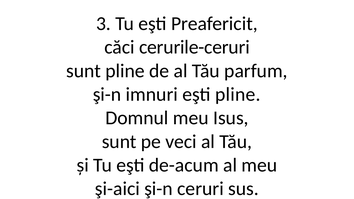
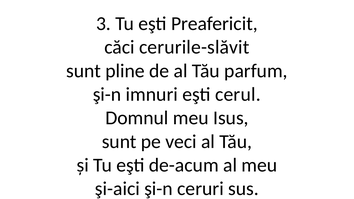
cerurile-ceruri: cerurile-ceruri -> cerurile-slăvit (194, 47)
eşti pline: pline -> cerul (238, 94)
